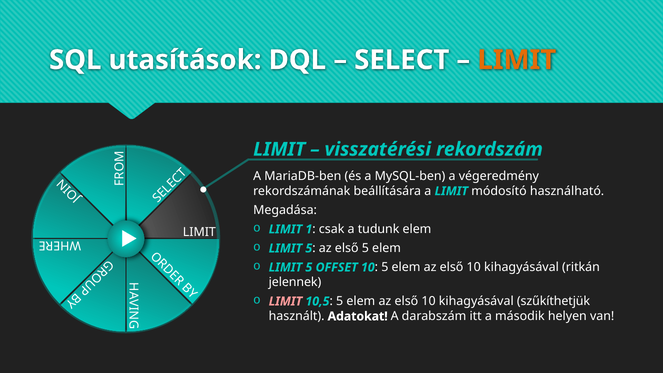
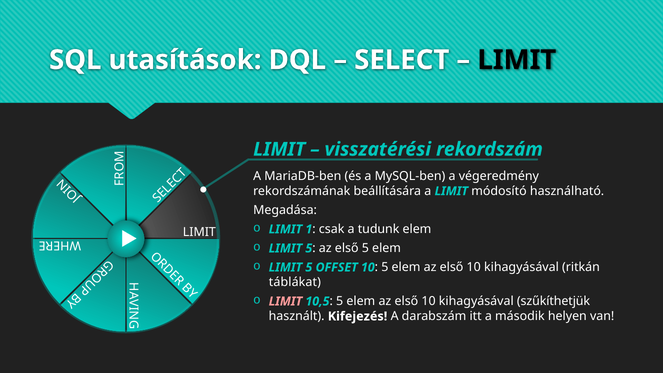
LIMIT colour: orange -> black (517, 60)
jelennek: jelennek -> táblákat (295, 282)
Adatokat: Adatokat -> Kifejezés (358, 316)
